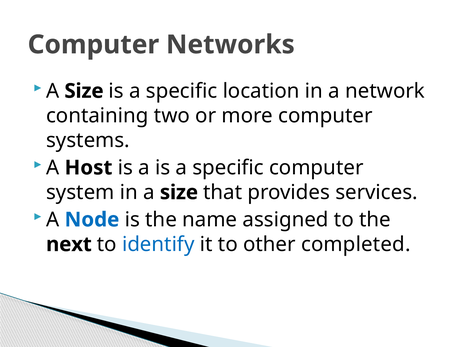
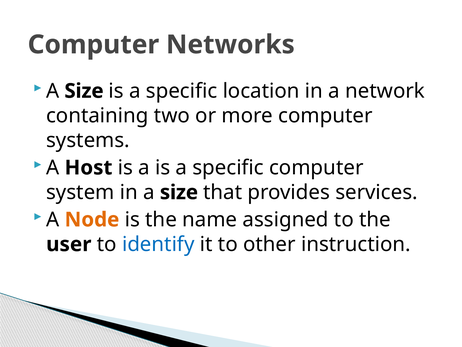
Node colour: blue -> orange (92, 219)
next: next -> user (69, 244)
completed: completed -> instruction (356, 244)
